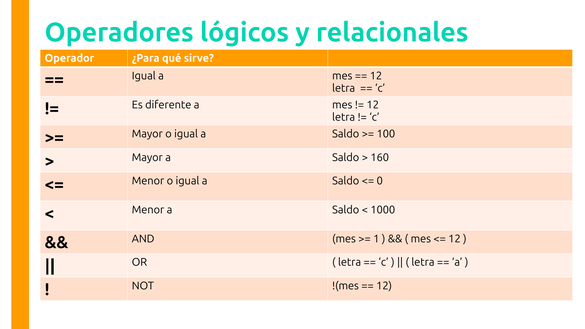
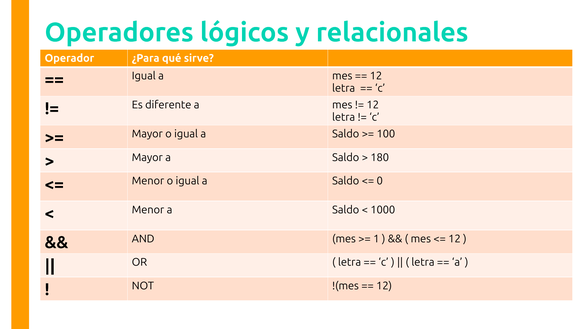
160: 160 -> 180 (380, 157)
